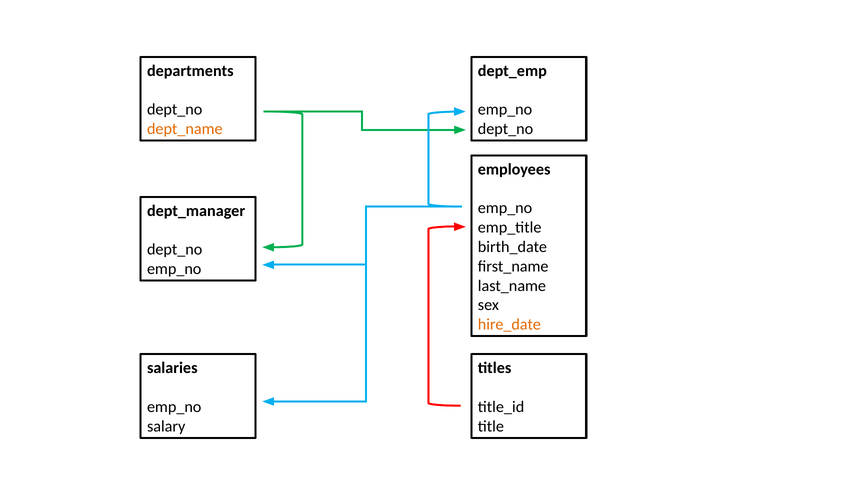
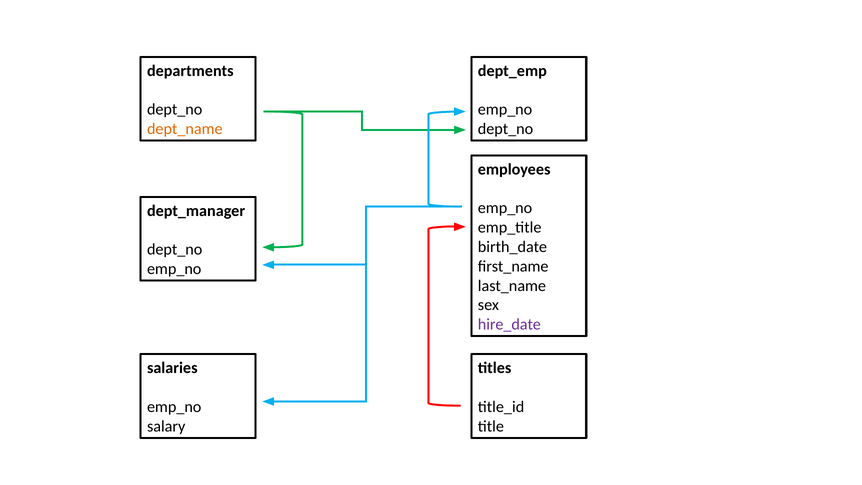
hire_date colour: orange -> purple (509, 324)
